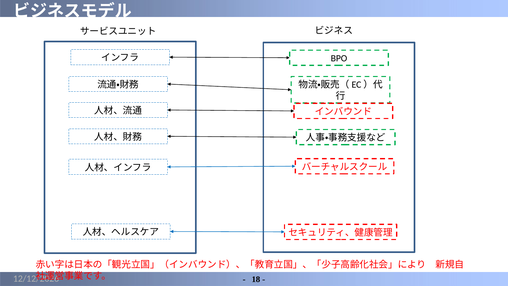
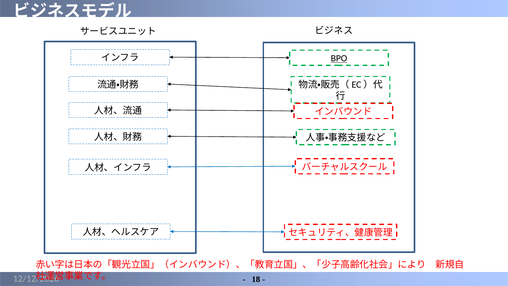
BPO underline: none -> present (339, 58)
